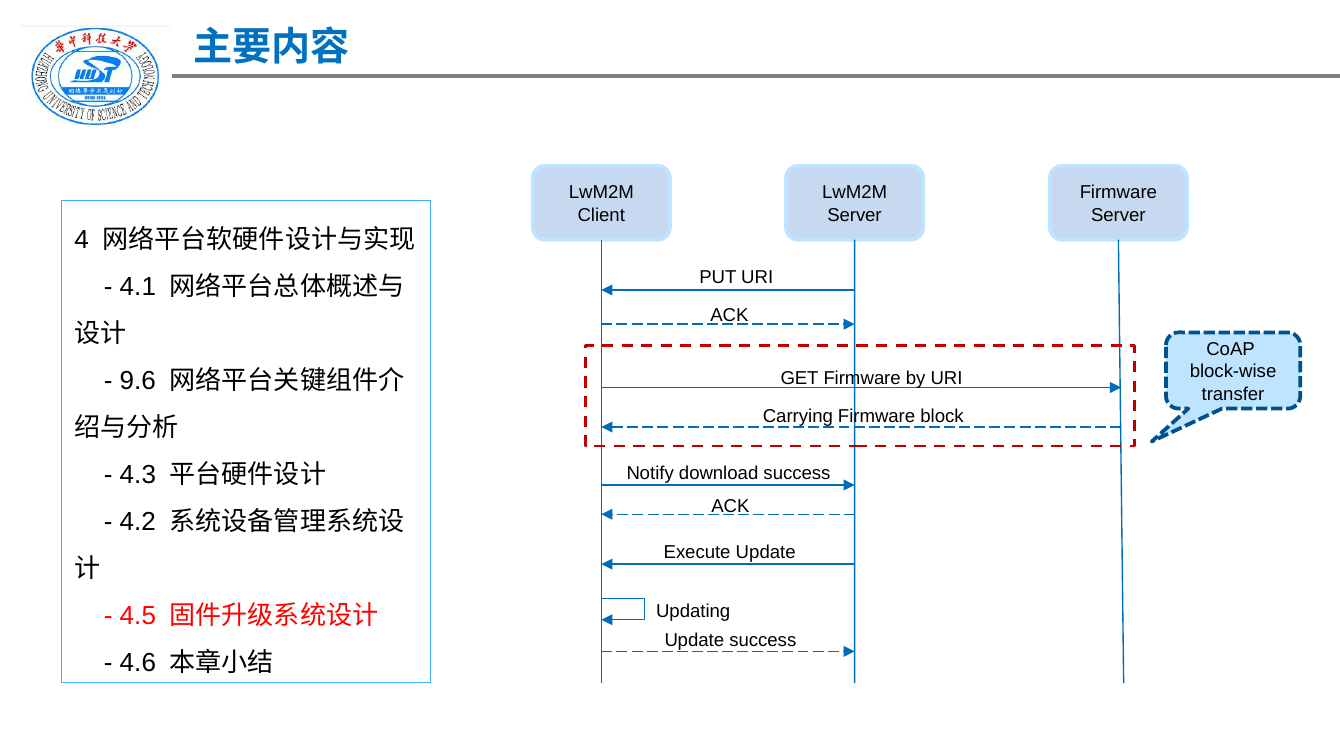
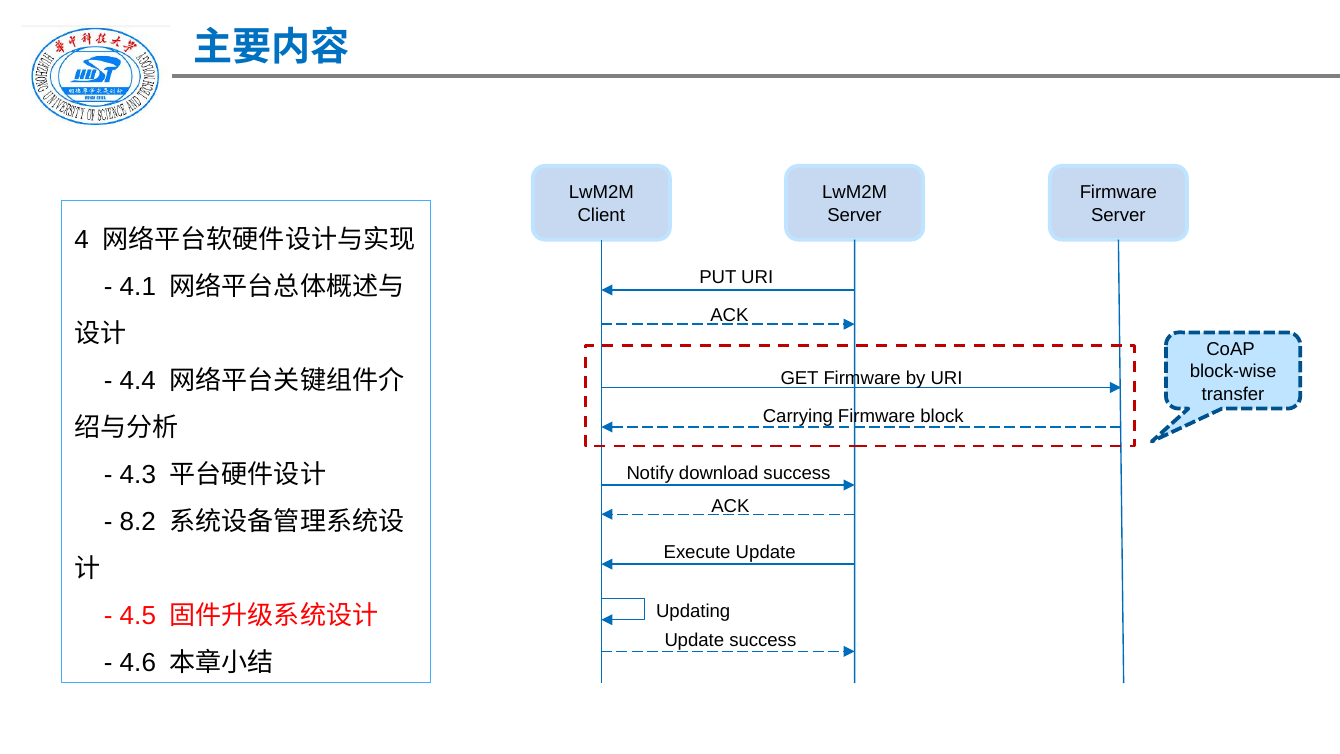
9.6: 9.6 -> 4.4 (138, 381)
4.2: 4.2 -> 8.2 (138, 522)
